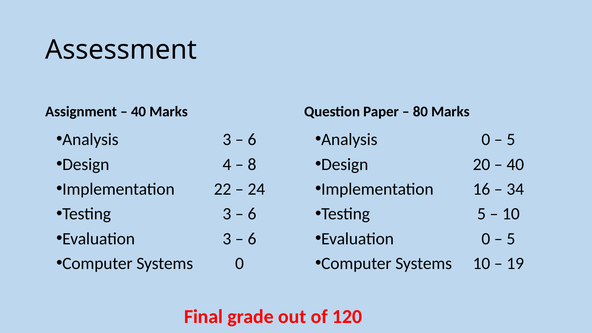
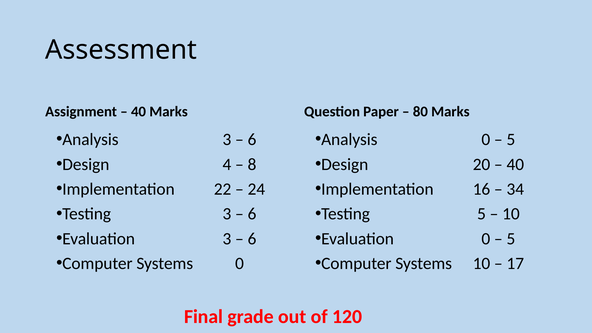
19: 19 -> 17 (515, 264)
